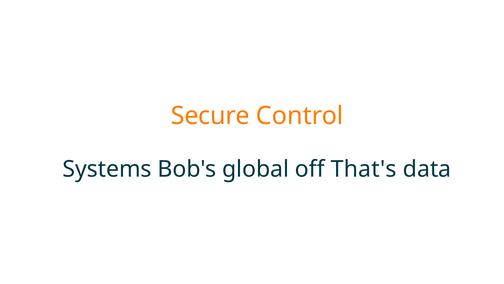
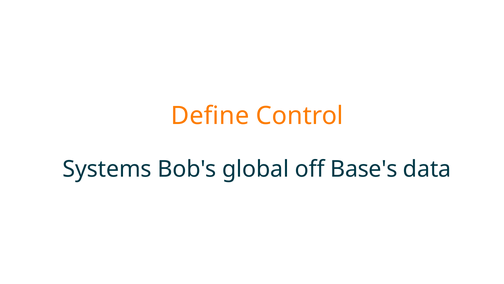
Secure: Secure -> Define (210, 115)
That's: That's -> Base's (364, 169)
